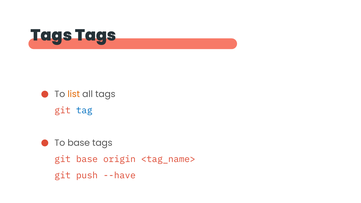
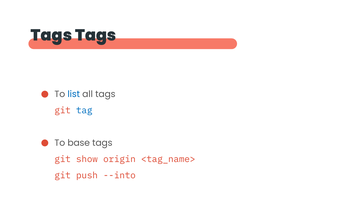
list colour: orange -> blue (74, 94)
git base: base -> show (87, 159)
--have: --have -> --into (119, 175)
